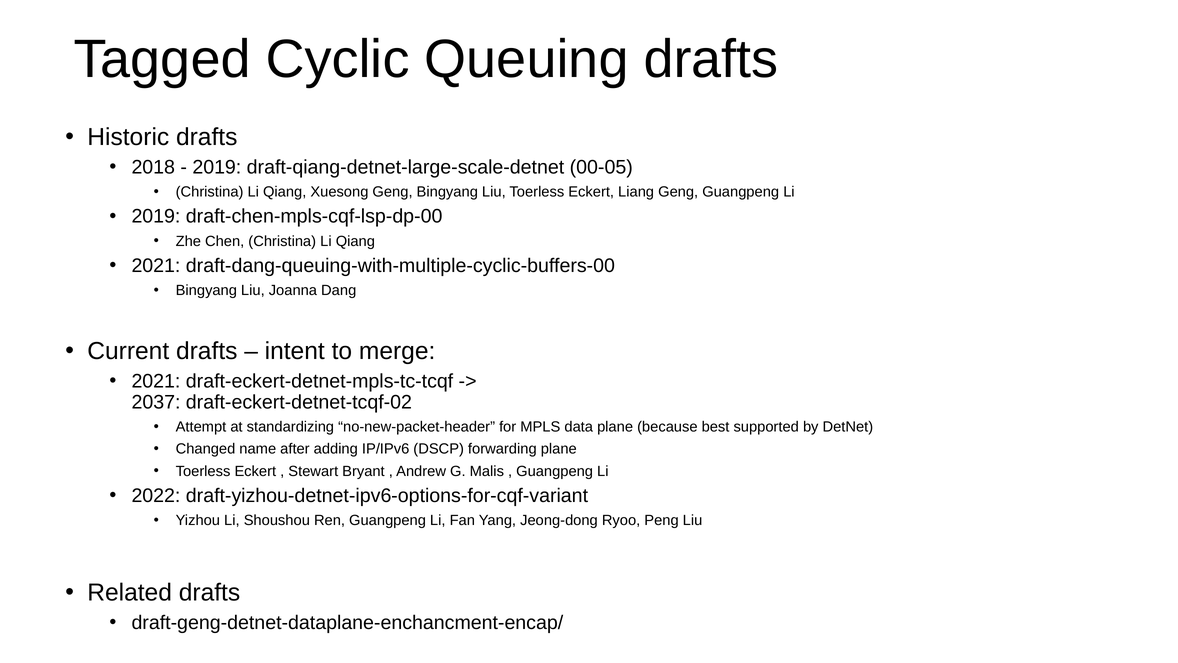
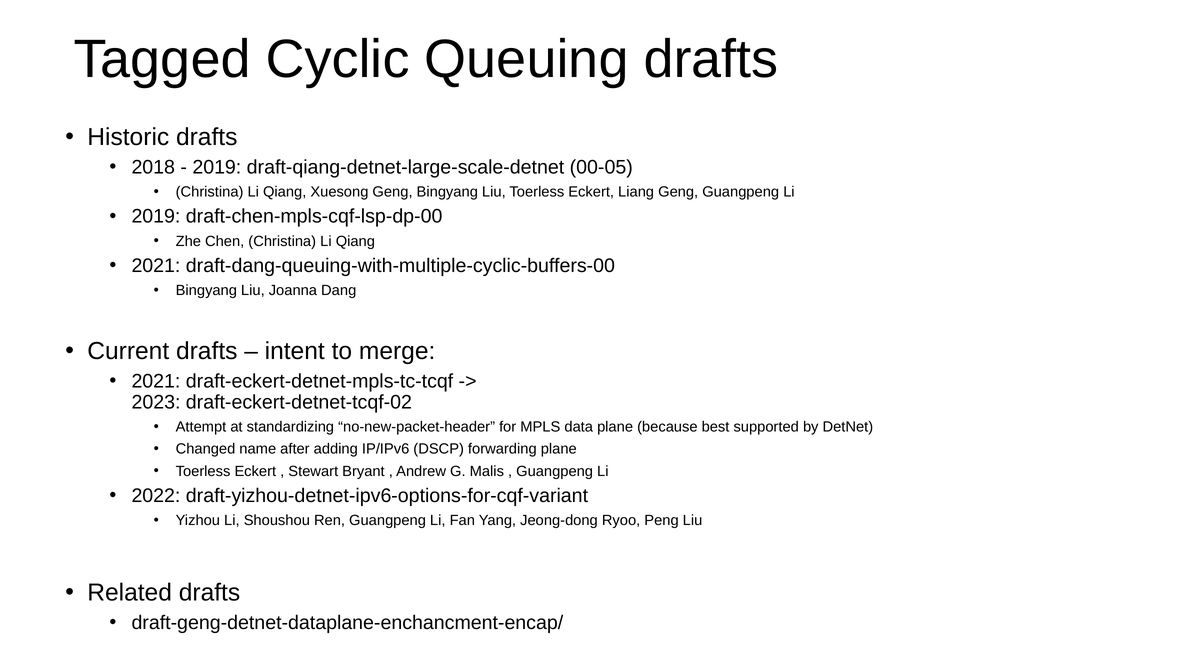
2037: 2037 -> 2023 (156, 402)
